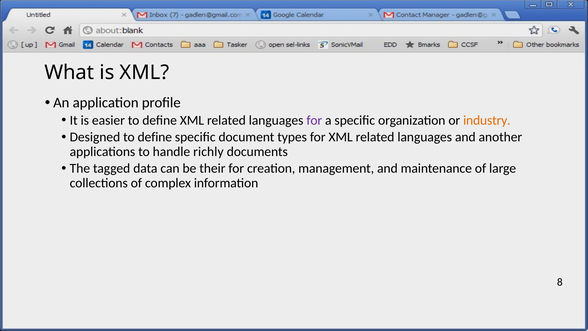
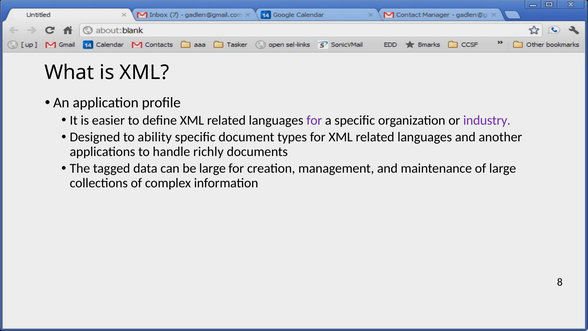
industry colour: orange -> purple (487, 120)
Designed to define: define -> ability (155, 137)
be their: their -> large (212, 168)
